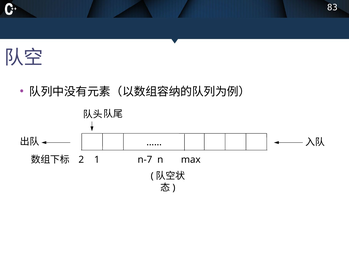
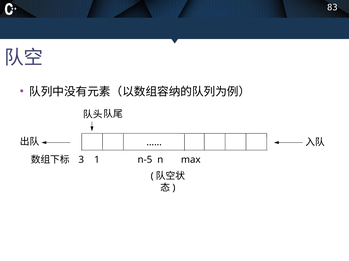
2: 2 -> 3 (81, 160)
n-7: n-7 -> n-5 (145, 160)
